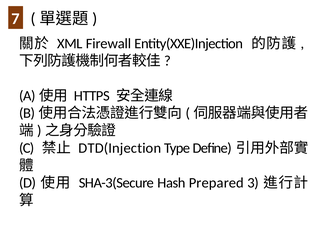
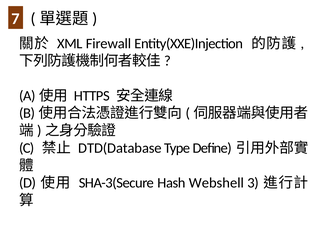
DTD(Injection: DTD(Injection -> DTD(Database (120, 148)
Prepared: Prepared -> Webshell (216, 183)
